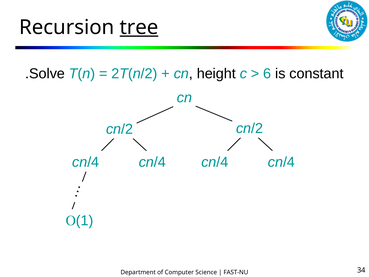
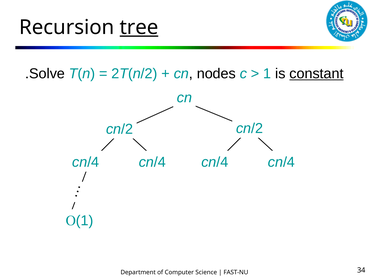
height: height -> nodes (216, 74)
6: 6 -> 1 (267, 74)
constant underline: none -> present (317, 74)
